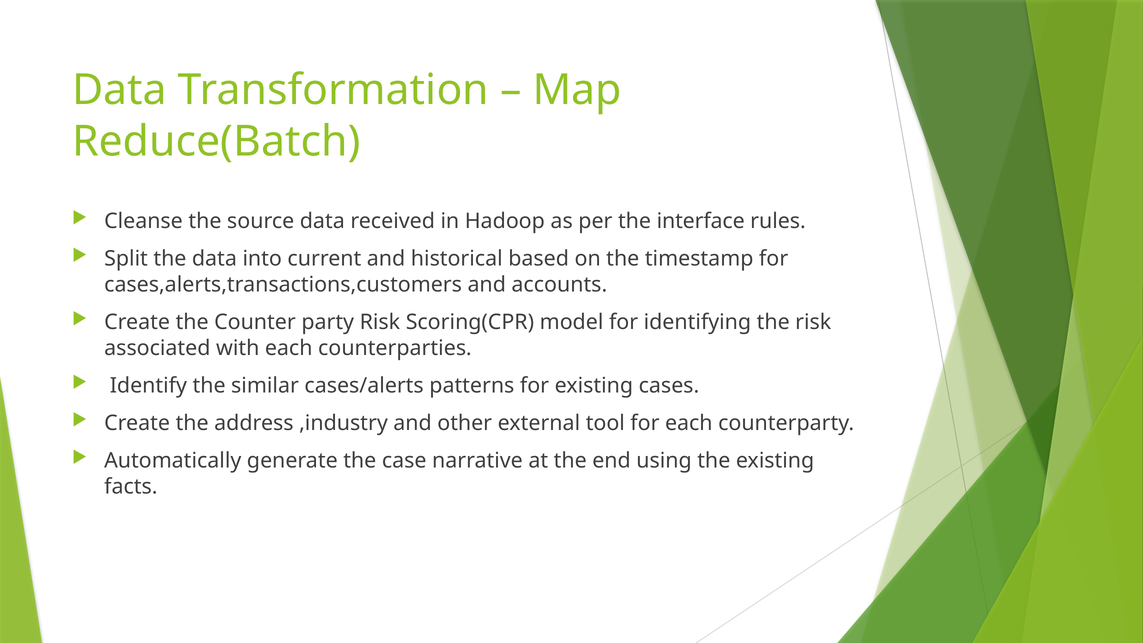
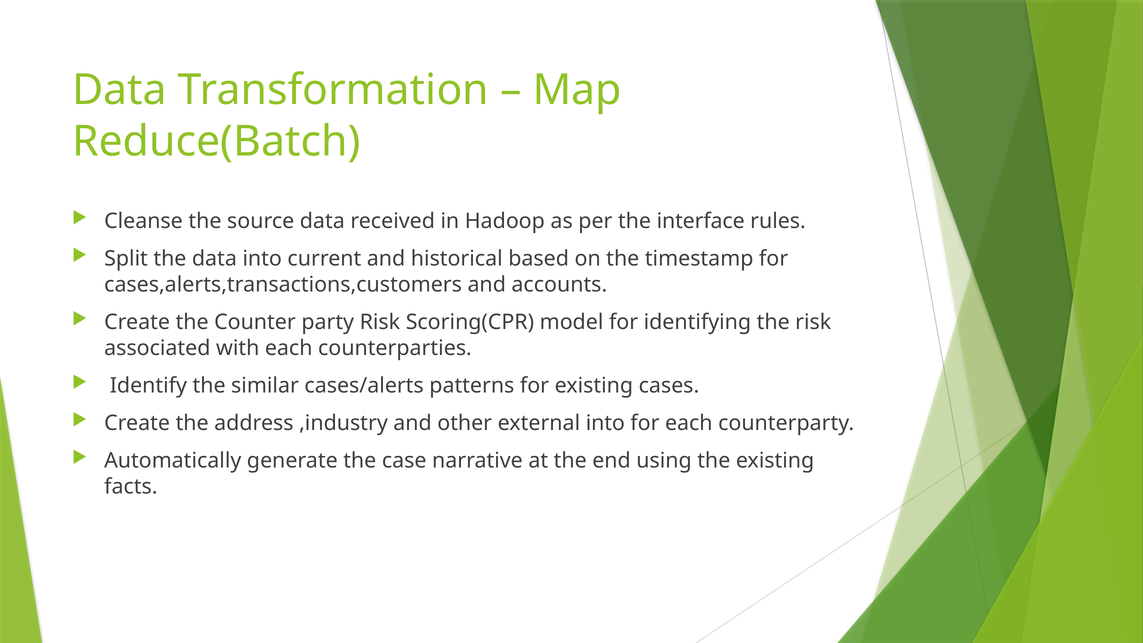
external tool: tool -> into (605, 423)
